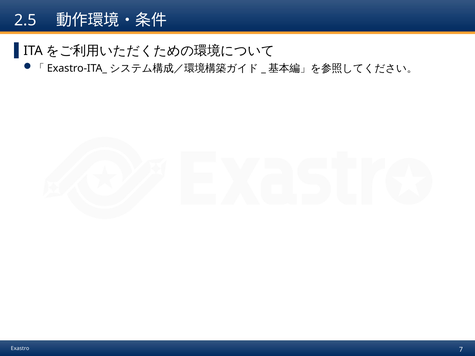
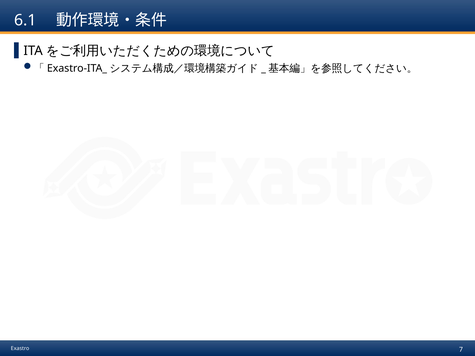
2.5: 2.5 -> 6.1 (25, 20)
